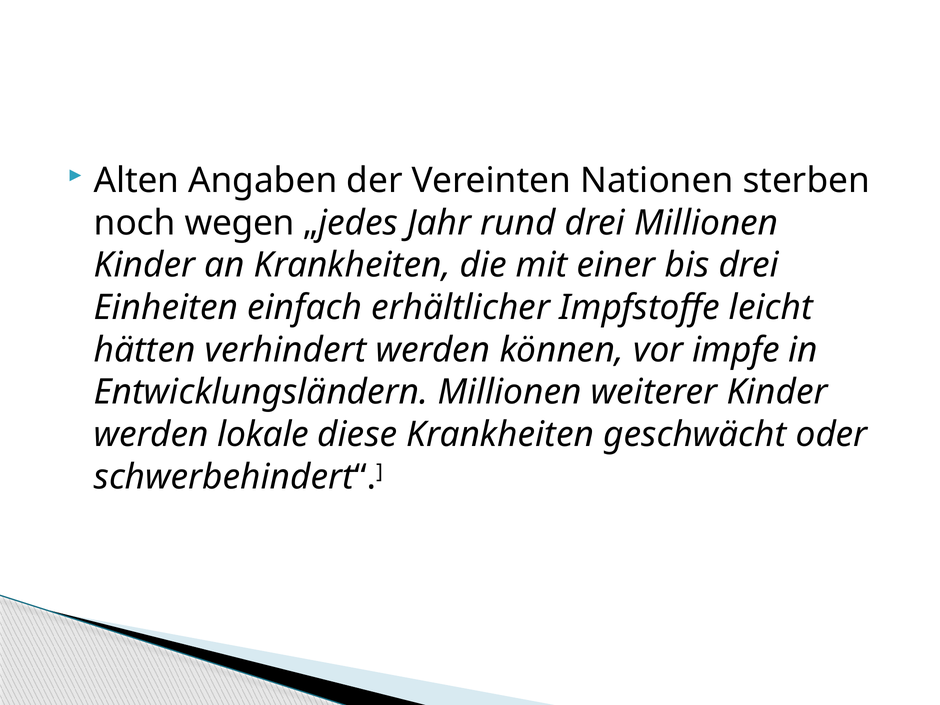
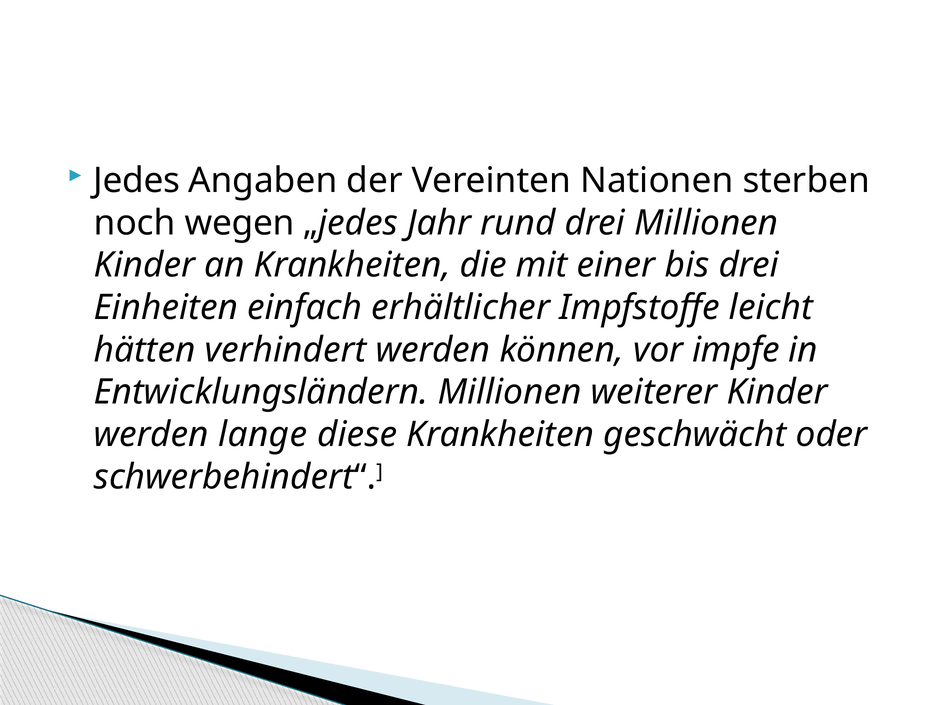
Alten: Alten -> Jedes (137, 181)
lokale: lokale -> lange (263, 435)
